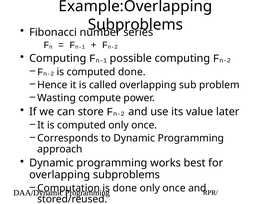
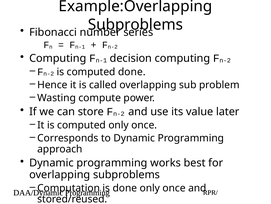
possible: possible -> decision (131, 58)
